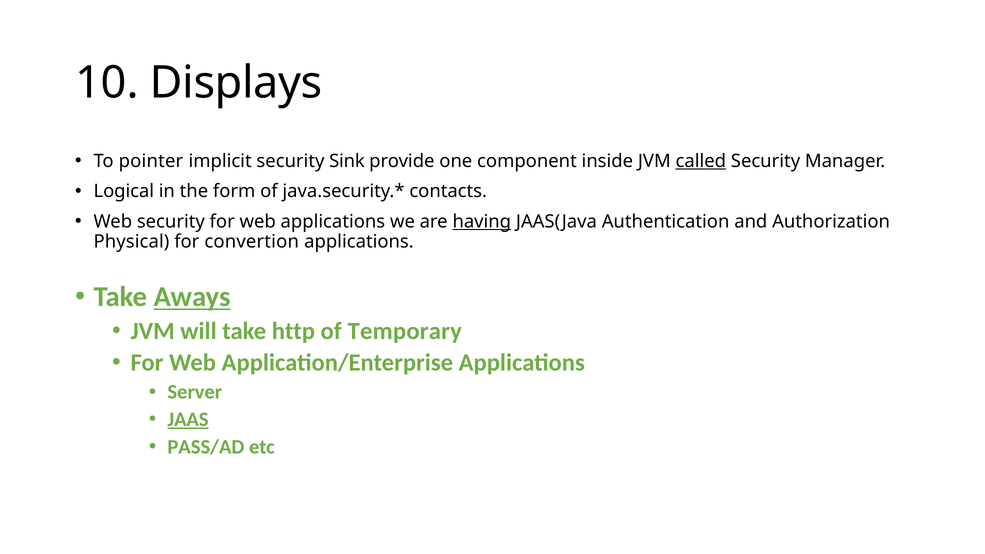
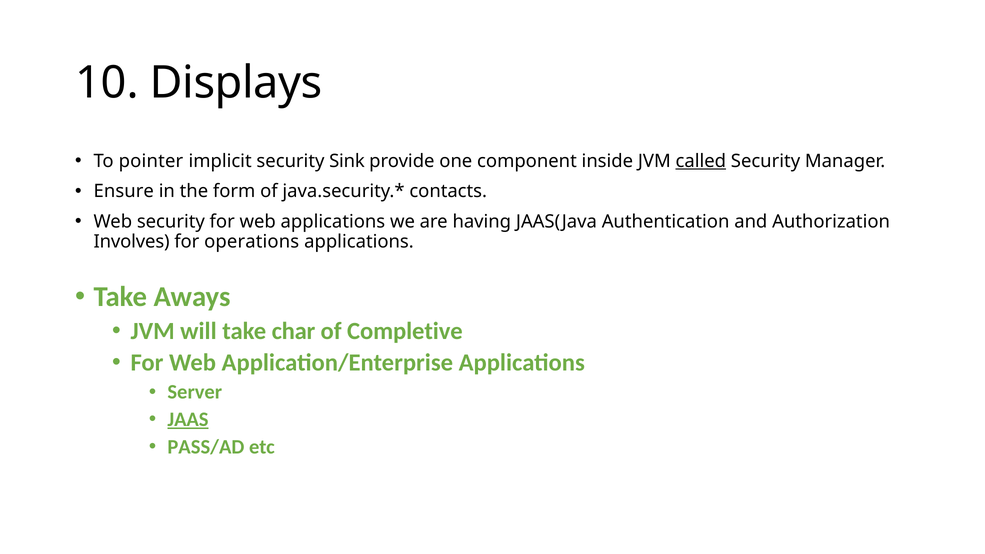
Logical: Logical -> Ensure (124, 191)
having underline: present -> none (482, 221)
Physical: Physical -> Involves (132, 241)
convertion: convertion -> operations (252, 241)
Aways underline: present -> none (192, 297)
http: http -> char (293, 331)
Temporary: Temporary -> Completive (405, 331)
